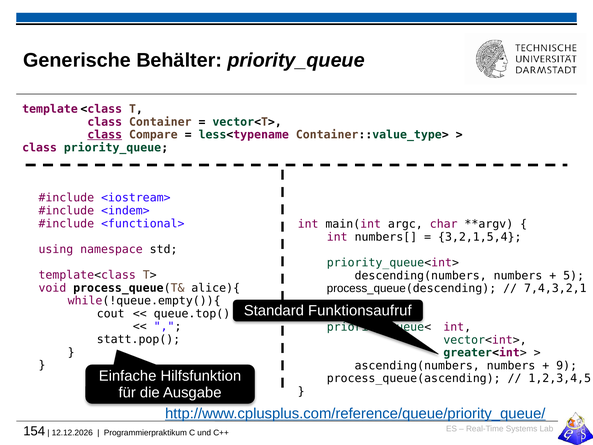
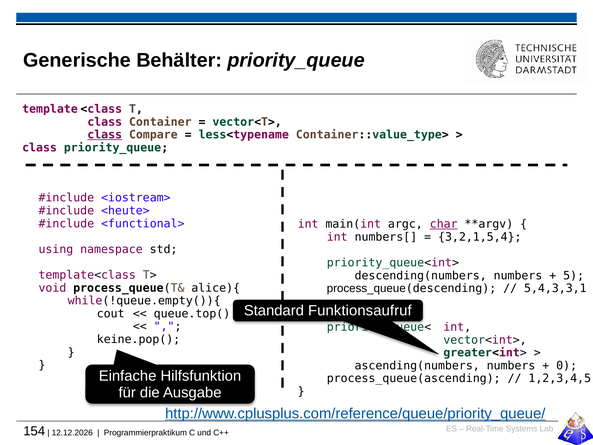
<indem>: <indem> -> <heute> (125, 211)
char underline: none -> present (444, 224)
7,4,3,2,1: 7,4,3,2,1 -> 5,4,3,3,1 (555, 288)
statt.pop(: statt.pop( -> keine.pop( (139, 339)
9: 9 -> 0 (567, 365)
